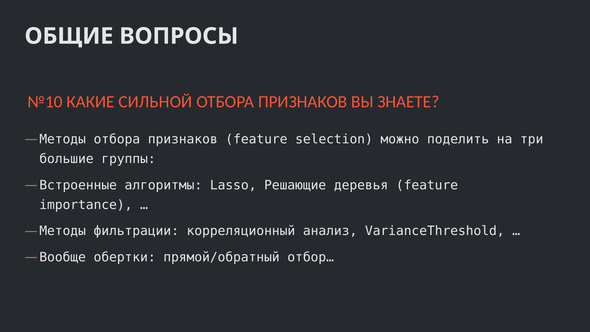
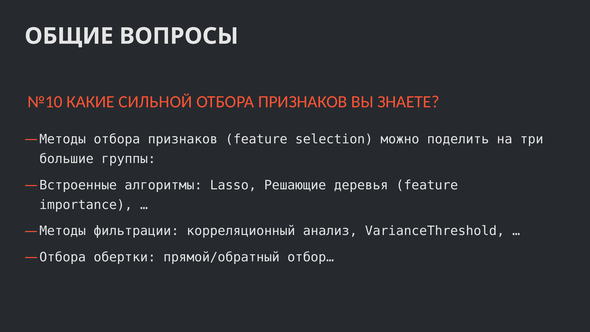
Вообще: Вообще -> Отбора (63, 257)
